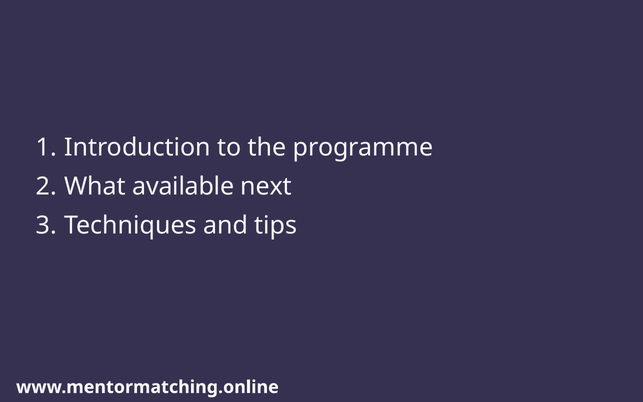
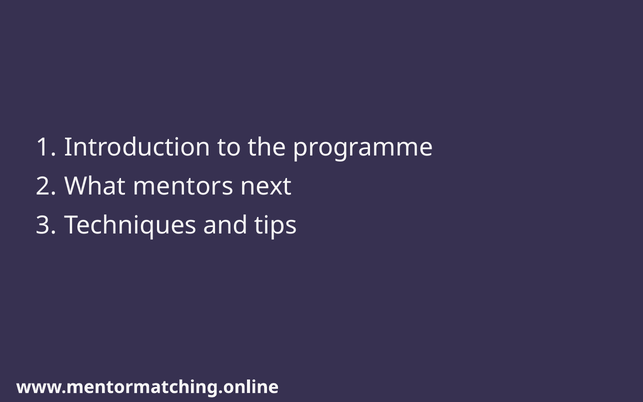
available: available -> mentors (183, 187)
